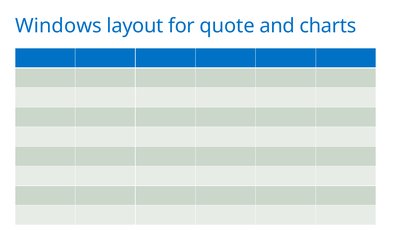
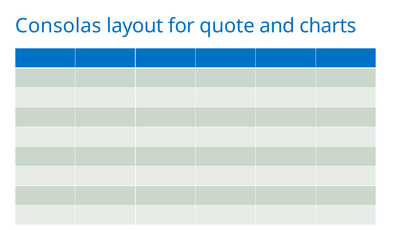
Windows: Windows -> Consolas (58, 26)
